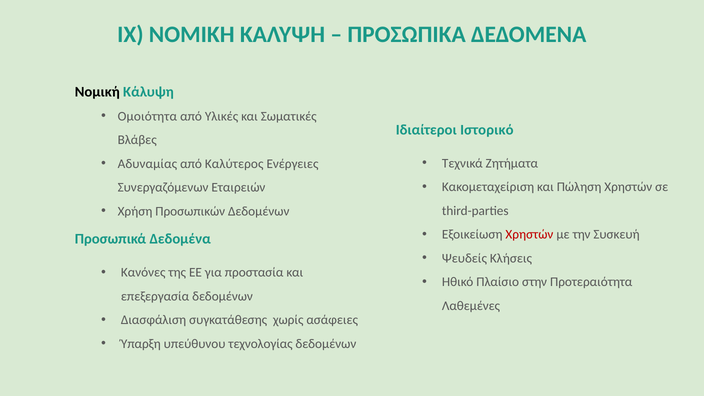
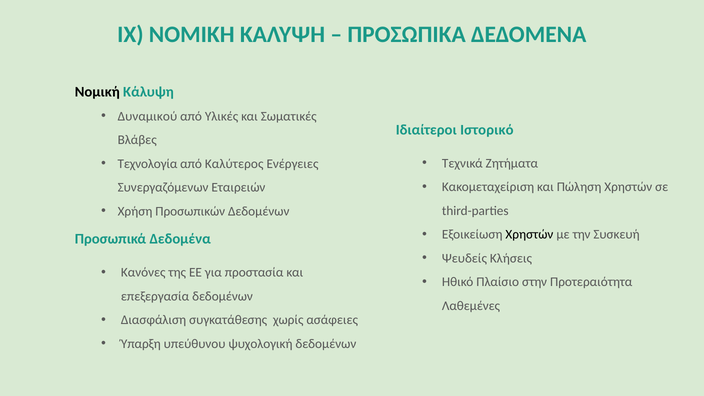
Ομοιότητα: Ομοιότητα -> Δυναμικού (147, 116)
Αδυναμίας: Αδυναμίας -> Τεχνολογία (148, 164)
Χρηστών colour: red -> black (529, 235)
τεχνολογίας: τεχνολογίας -> ψυχολογική (261, 344)
